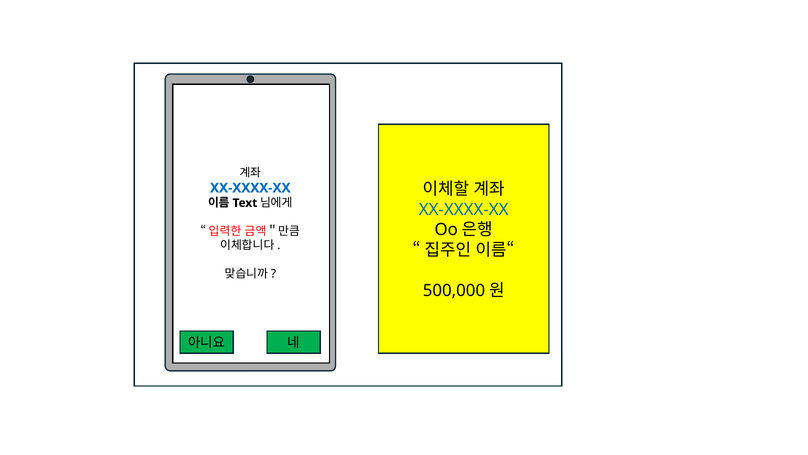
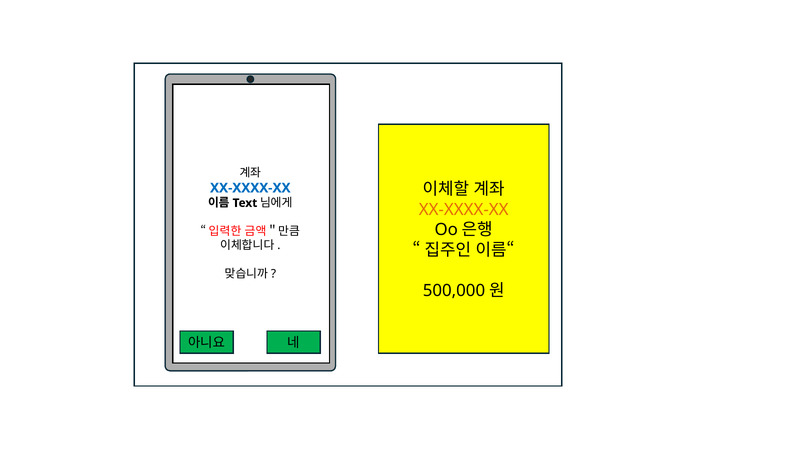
XX-XXXX-XX colour: blue -> orange (464, 209)
